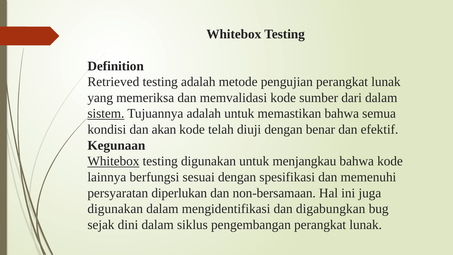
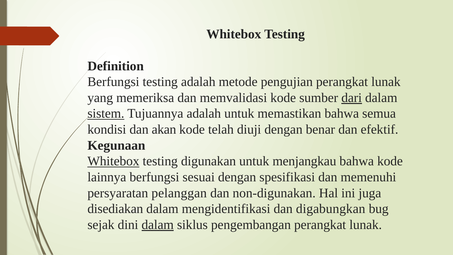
Retrieved: Retrieved -> Berfungsi (113, 82)
dari underline: none -> present (352, 98)
diperlukan: diperlukan -> pelanggan (179, 193)
non-bersamaan: non-bersamaan -> non-digunakan (274, 193)
digunakan: digunakan -> disediakan (115, 209)
dalam underline: none -> present (158, 225)
